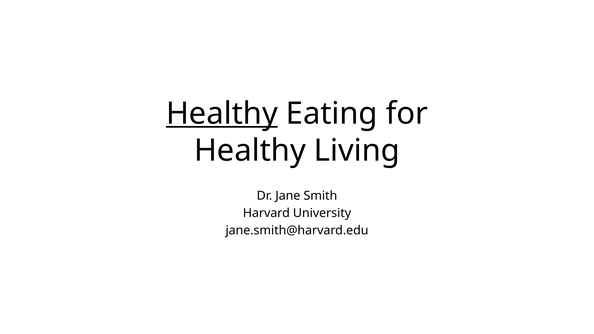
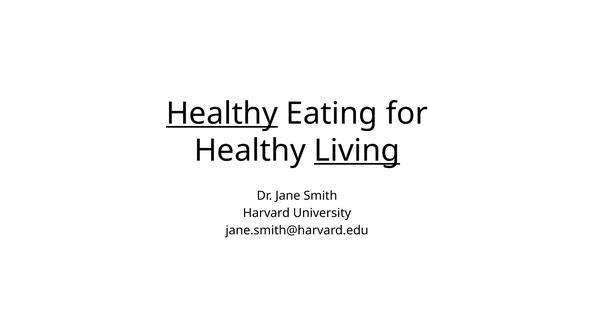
Living underline: none -> present (357, 151)
